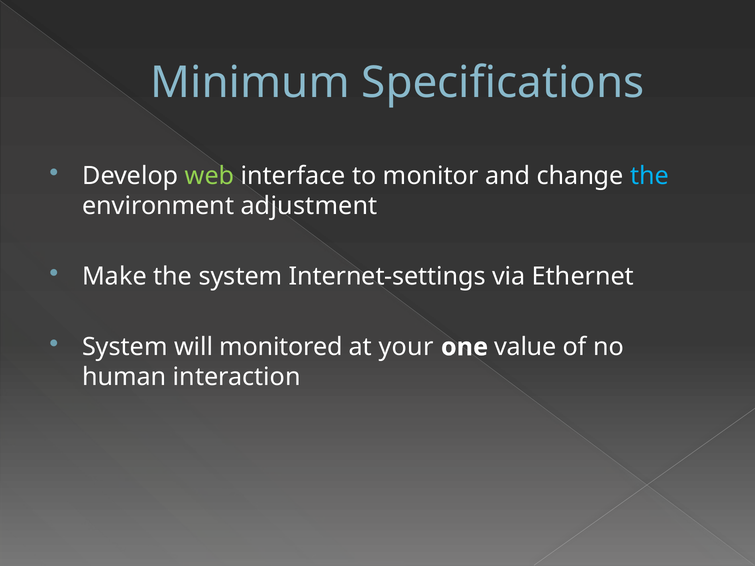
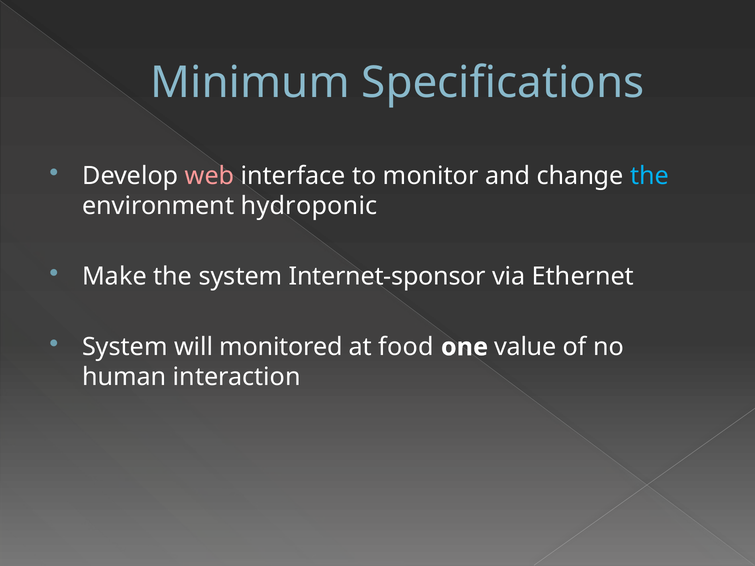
web colour: light green -> pink (210, 176)
adjustment: adjustment -> hydroponic (309, 206)
Internet-settings: Internet-settings -> Internet-sponsor (387, 277)
your: your -> food (406, 347)
